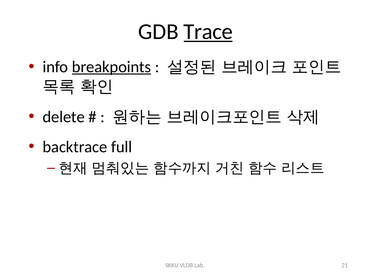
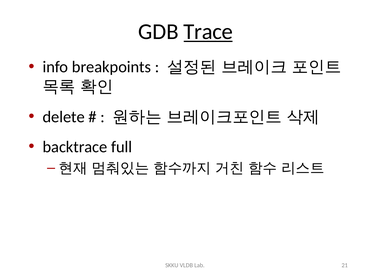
breakpoints underline: present -> none (112, 67)
